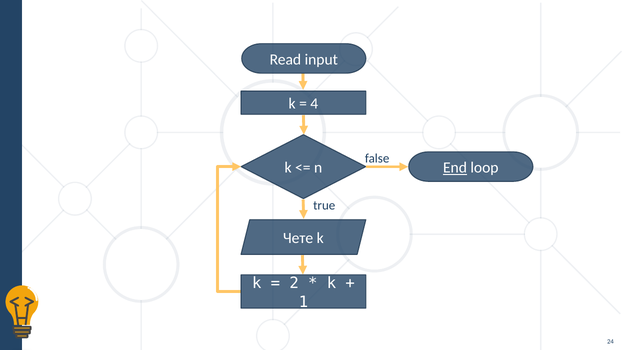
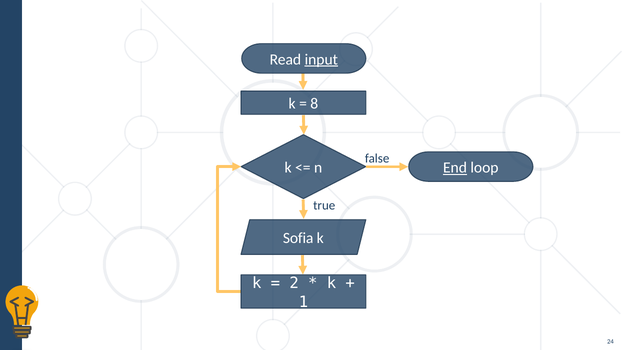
input underline: none -> present (321, 59)
4: 4 -> 8 (314, 104)
Чете: Чете -> Sofia (298, 238)
